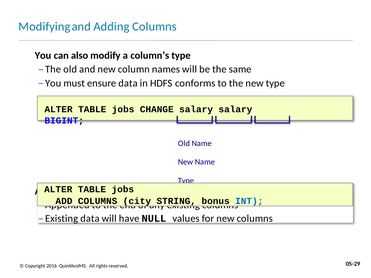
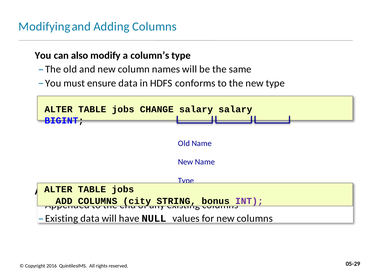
INT colour: blue -> purple (249, 201)
